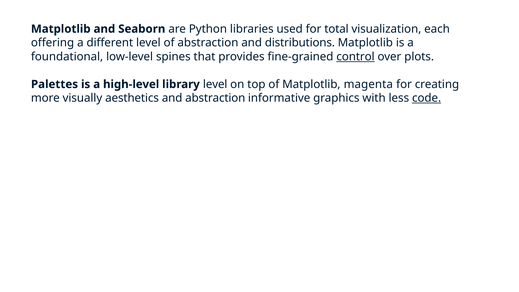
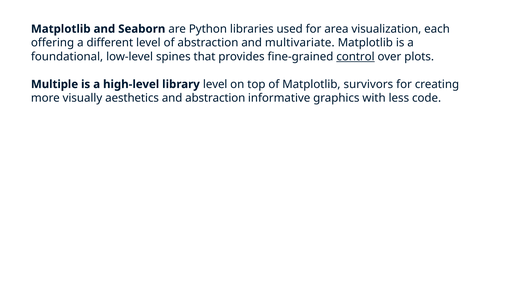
total: total -> area (336, 29)
distributions: distributions -> multivariate (300, 43)
Palettes: Palettes -> Multiple (55, 84)
magenta: magenta -> survivors (368, 84)
code underline: present -> none (427, 98)
